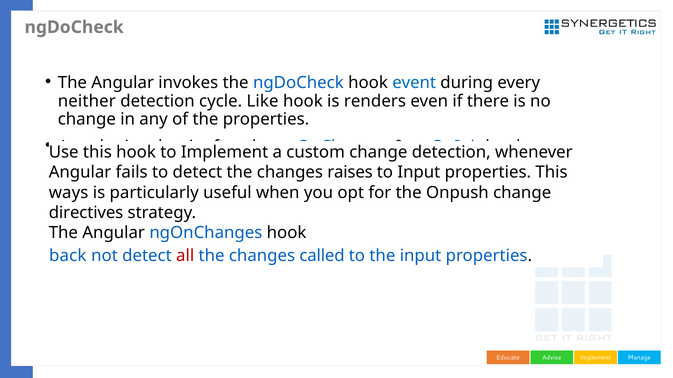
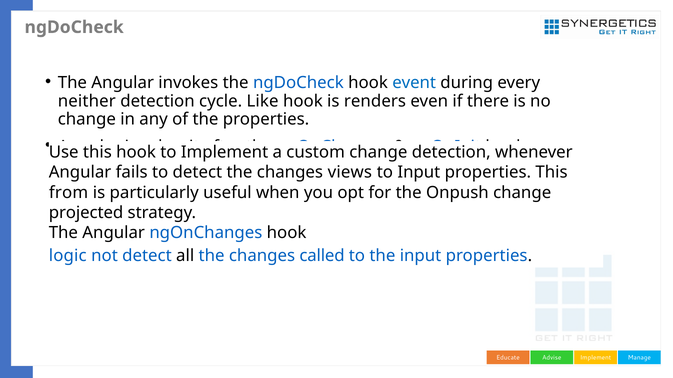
raises: raises -> views (350, 173)
ways: ways -> from (69, 193)
directives: directives -> projected (86, 213)
back: back -> logic (68, 256)
all colour: red -> black (185, 256)
